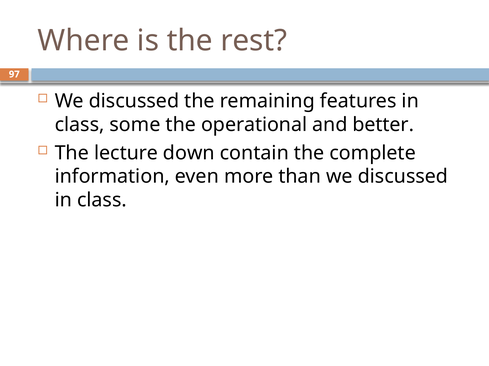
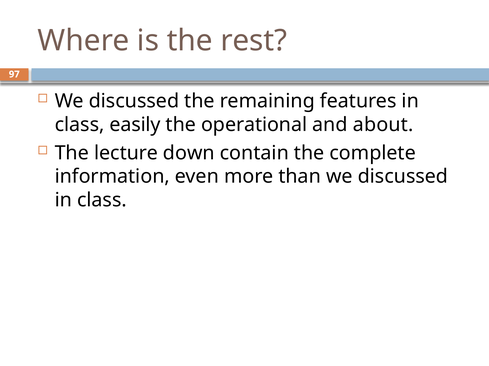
some: some -> easily (135, 125)
better: better -> about (383, 125)
